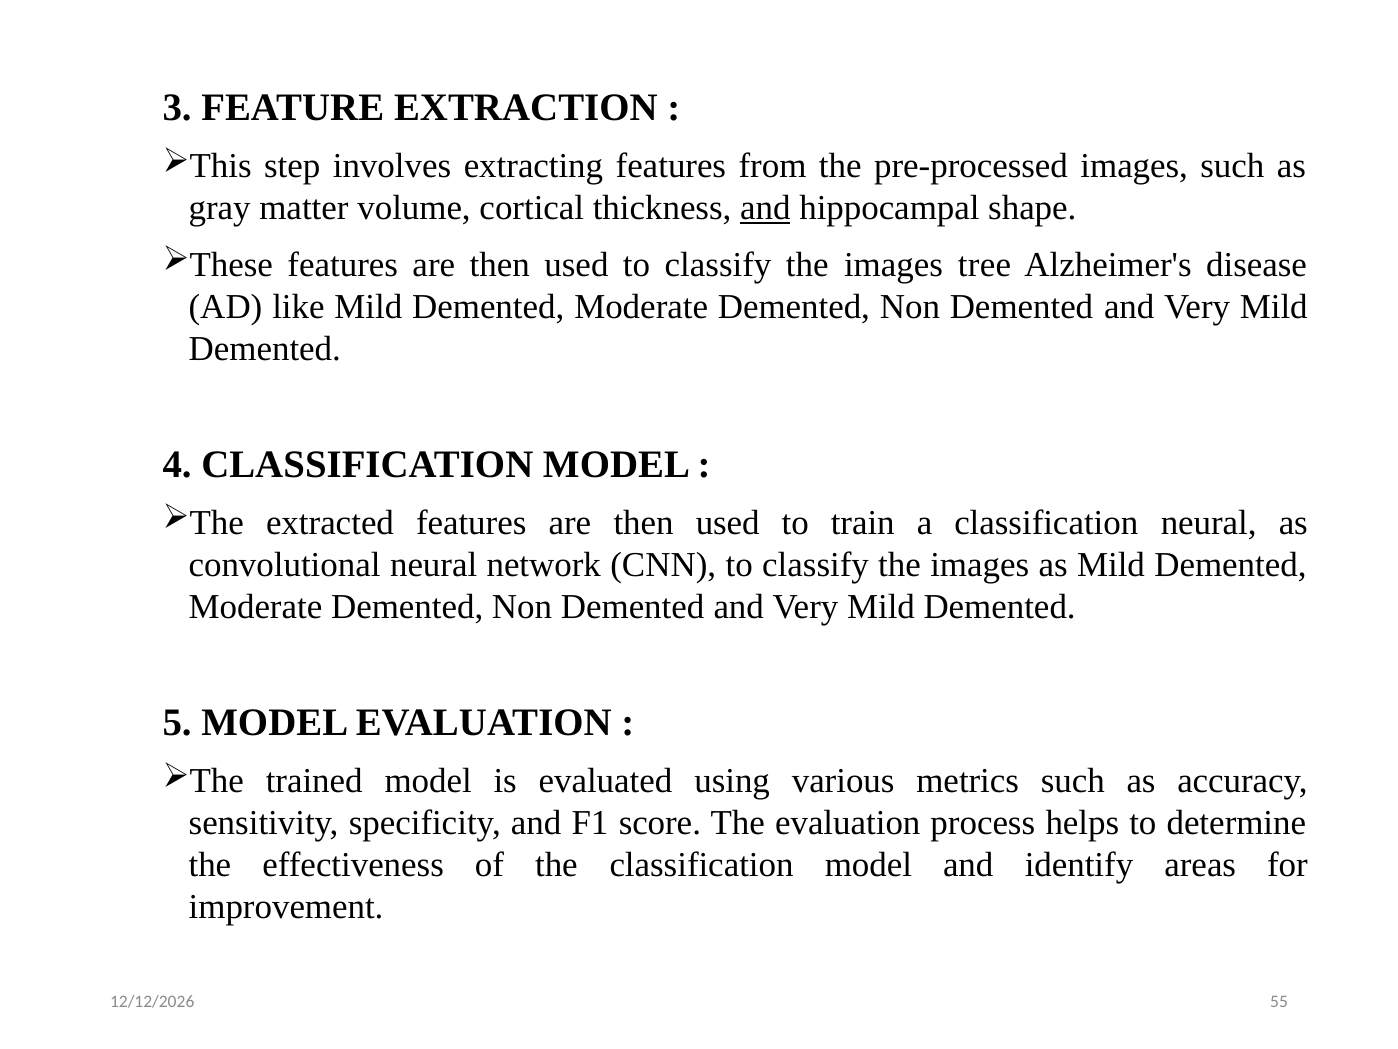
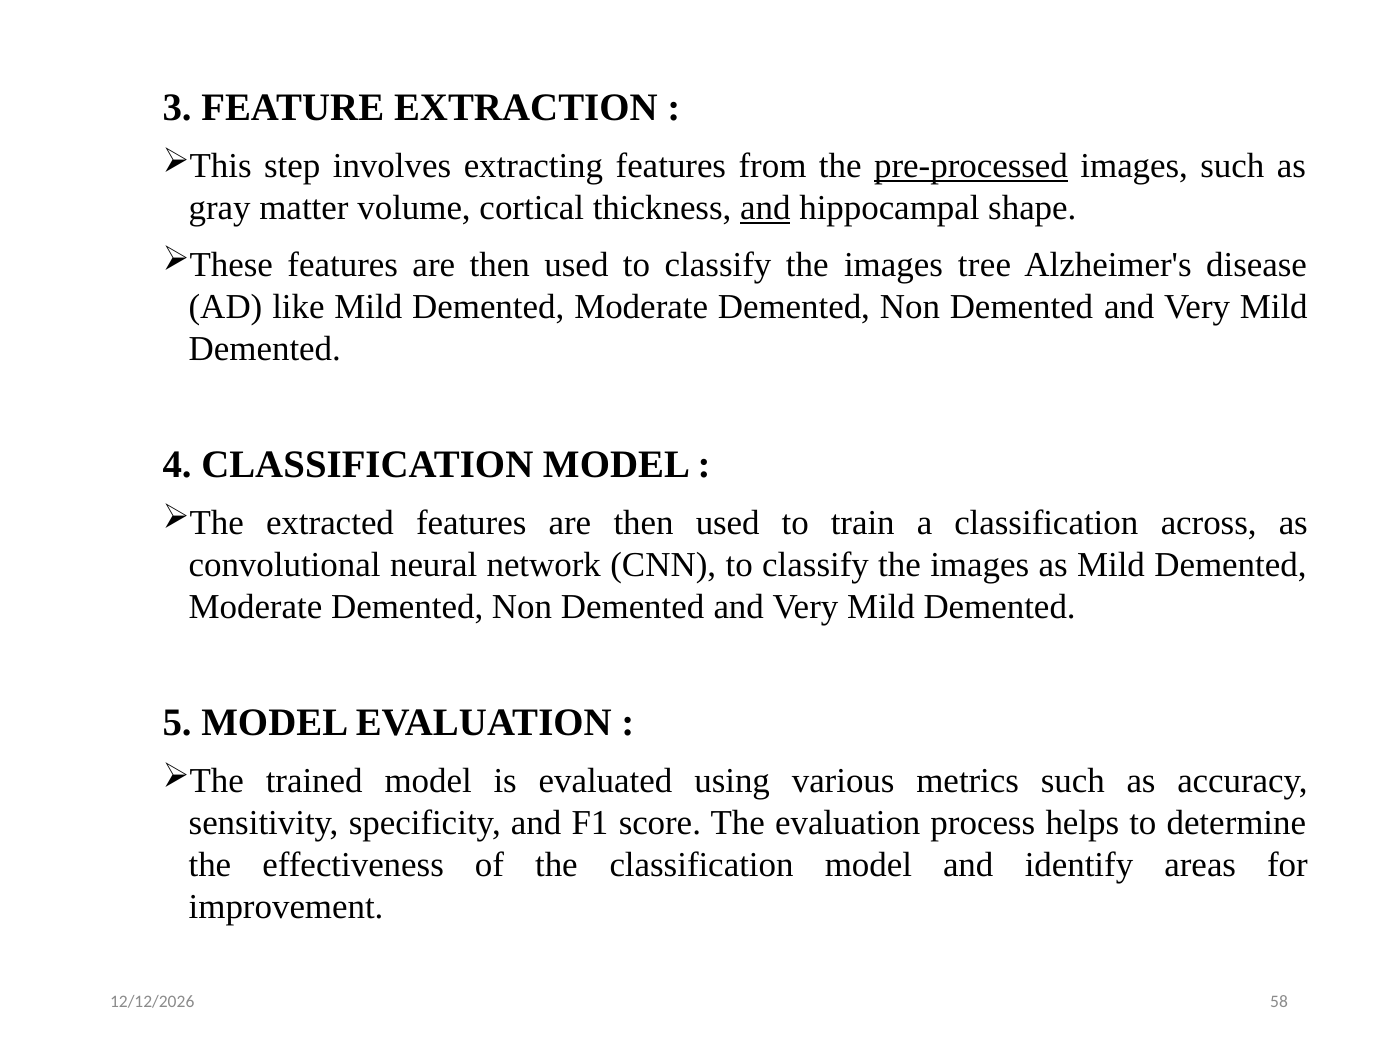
pre-processed underline: none -> present (971, 166)
classification neural: neural -> across (1209, 523)
55: 55 -> 58 (1279, 1001)
